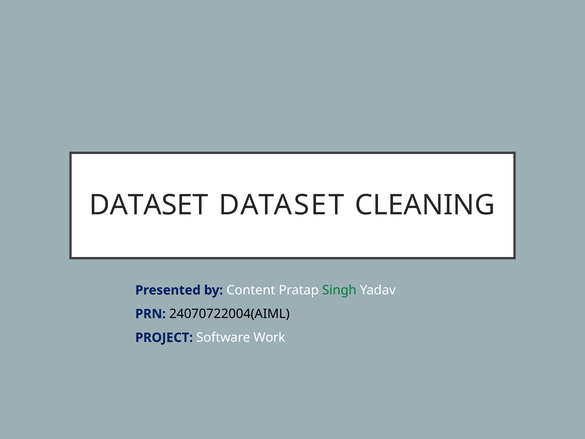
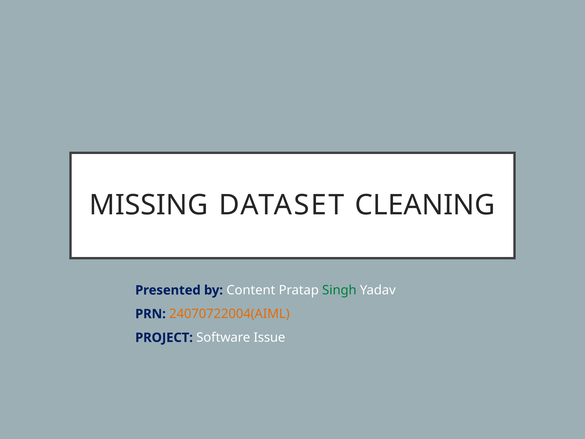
DATASET: DATASET -> MISSING (149, 205)
24070722004(AIML colour: black -> orange (229, 314)
Work: Work -> Issue (269, 337)
